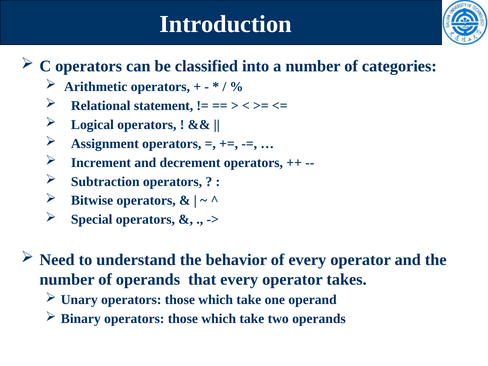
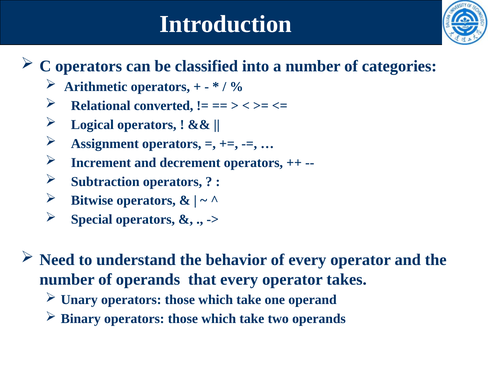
statement: statement -> converted (164, 106)
